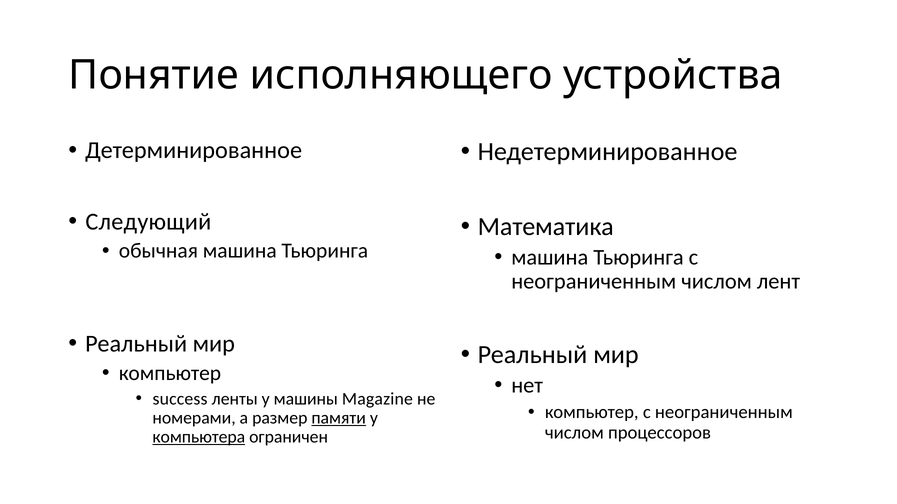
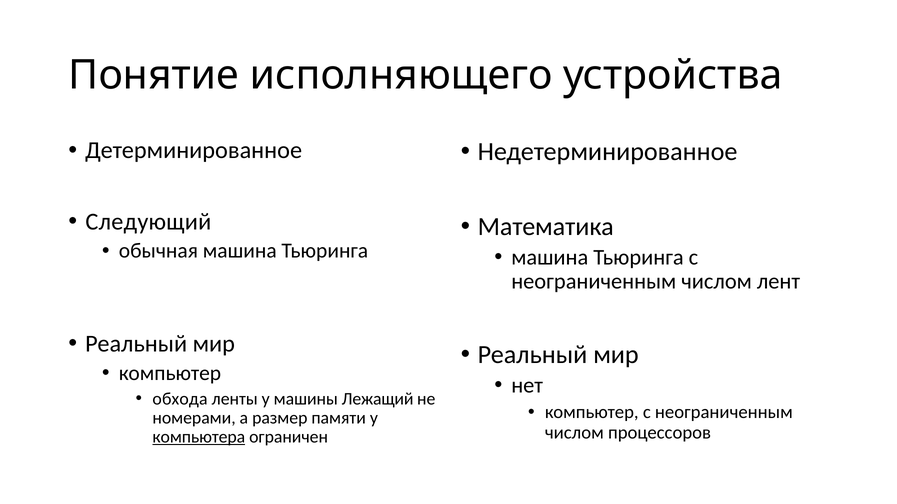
success: success -> обхода (180, 399)
Magazine: Magazine -> Лежащий (378, 399)
памяти underline: present -> none (339, 418)
